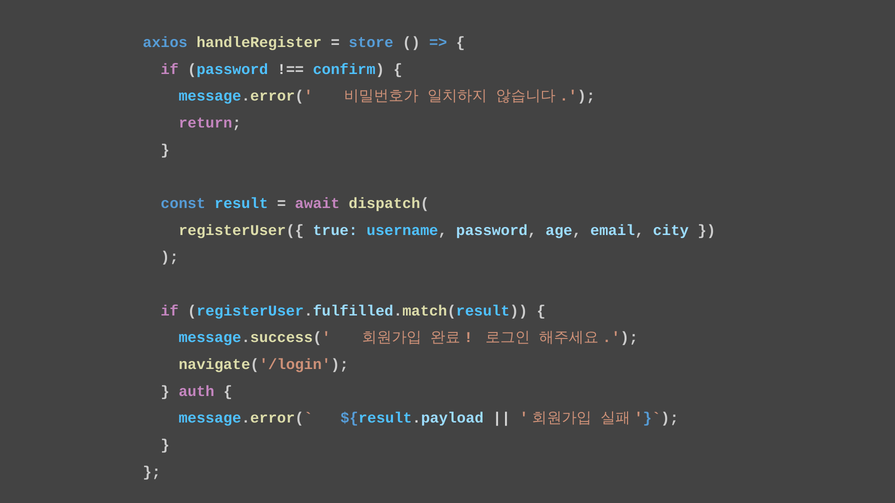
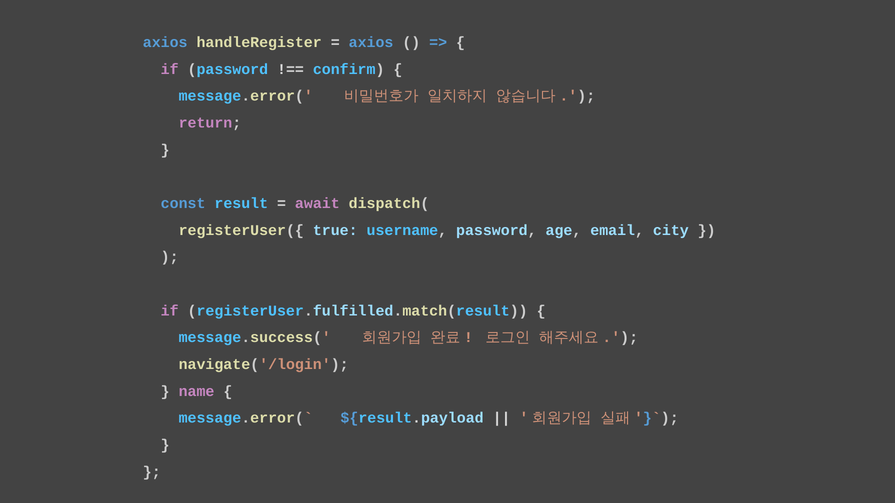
store: store -> axios (371, 42)
auth: auth -> name (197, 391)
